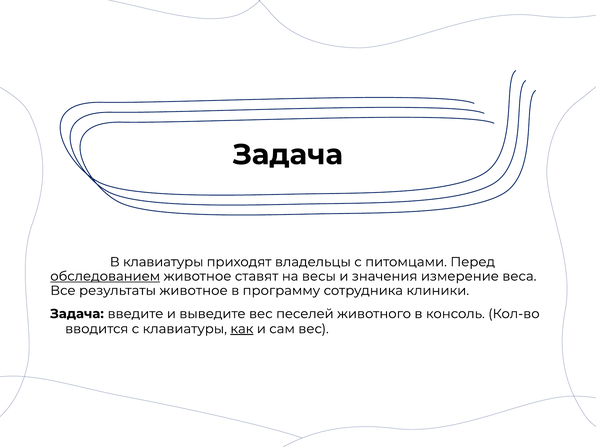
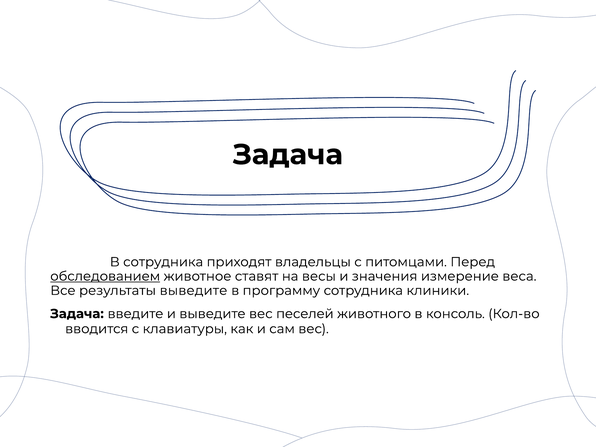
В клавиатуры: клавиатуры -> сотрудника (163, 262)
результаты животное: животное -> выведите (193, 291)
как underline: present -> none (242, 329)
